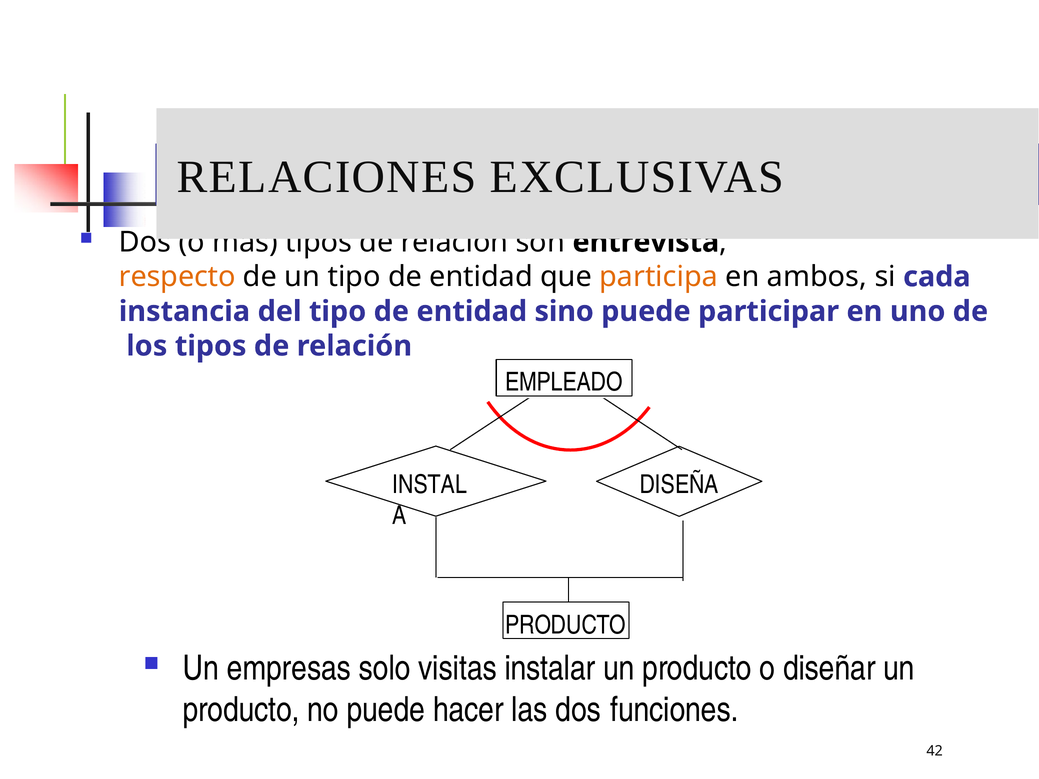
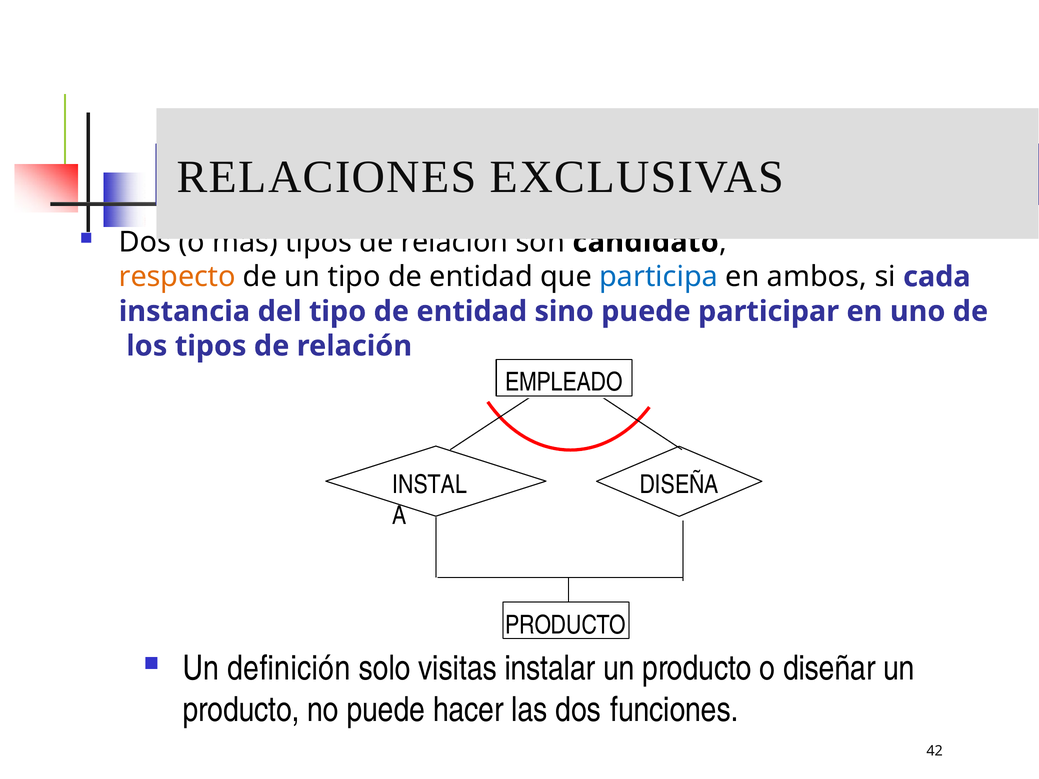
entrevista: entrevista -> candidato (646, 242)
participa colour: orange -> blue (659, 277)
empresas: empresas -> definición (289, 668)
